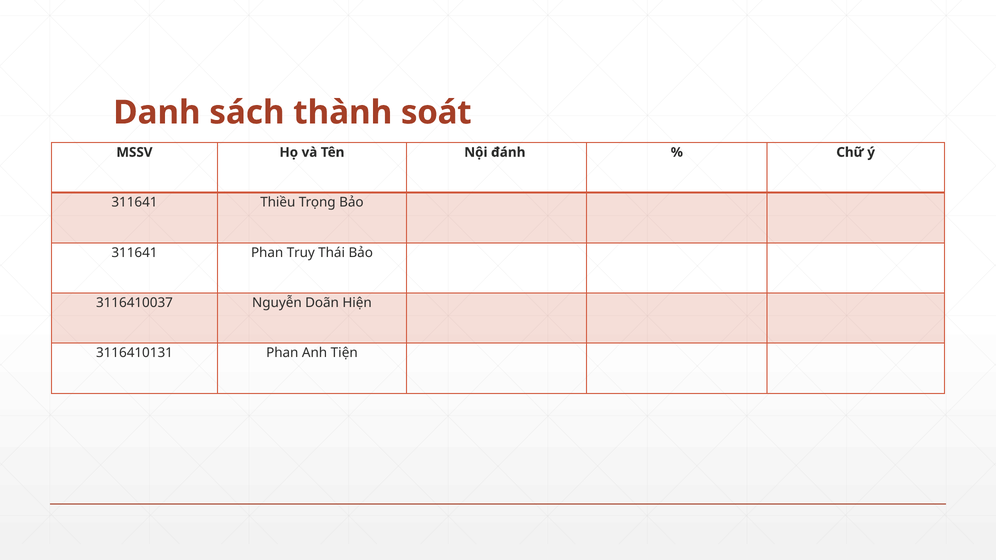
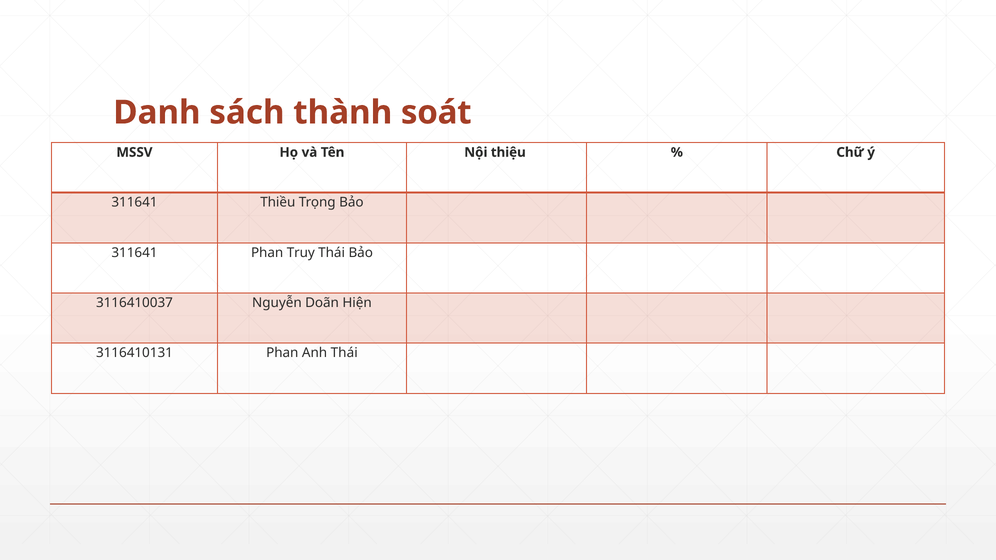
đánh: đánh -> thiệu (508, 152)
Anh Tiện: Tiện -> Thái (344, 353)
